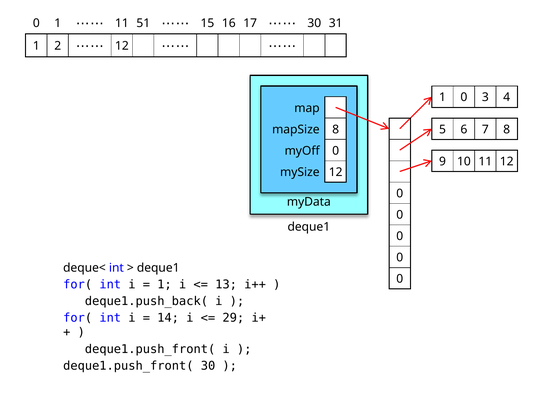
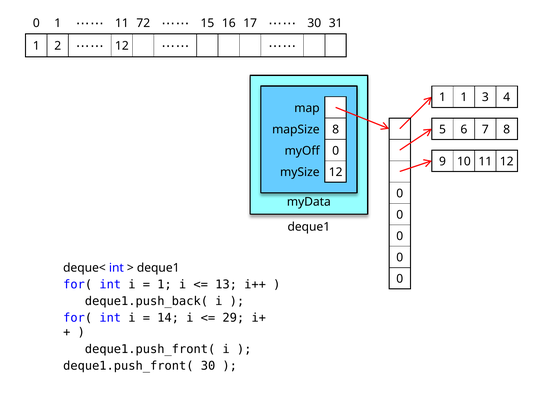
51: 51 -> 72 (143, 23)
1 0: 0 -> 1 (464, 97)
